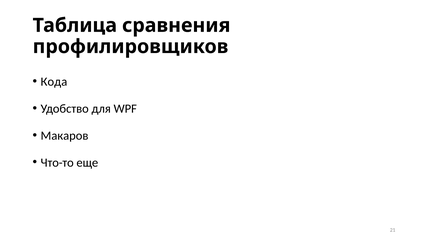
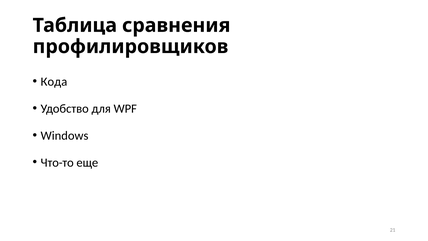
Макаров: Макаров -> Windows (65, 135)
